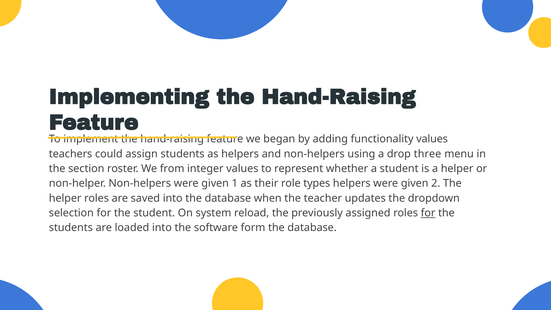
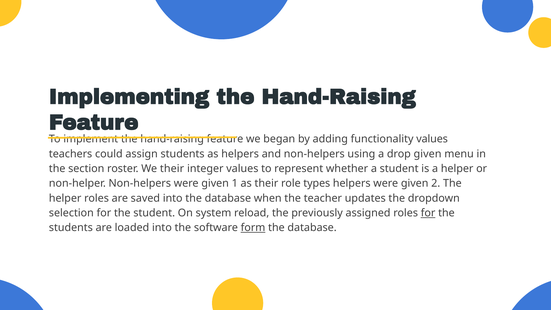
drop three: three -> given (428, 154)
We from: from -> their (172, 169)
form underline: none -> present (253, 228)
